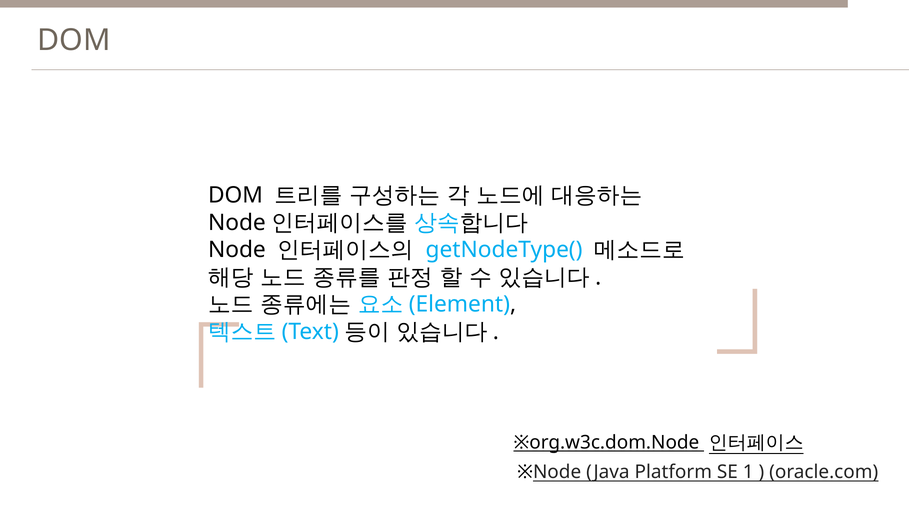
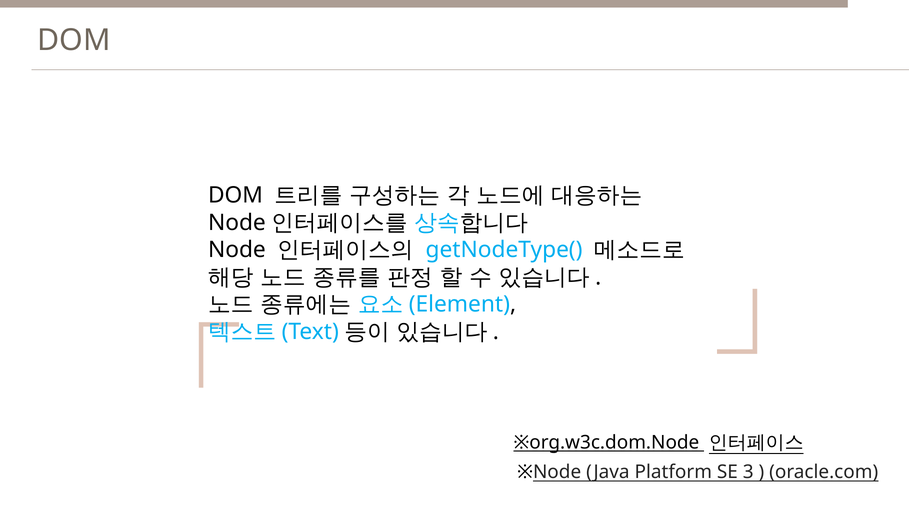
1: 1 -> 3 (748, 472)
